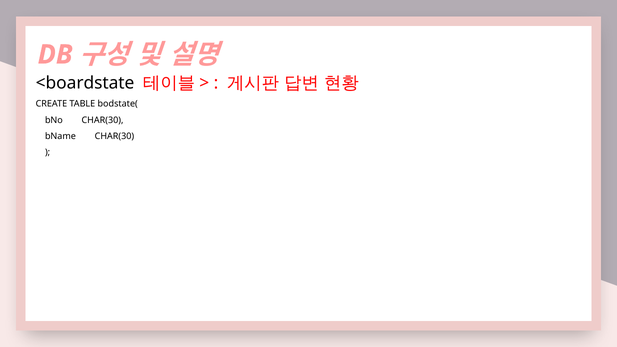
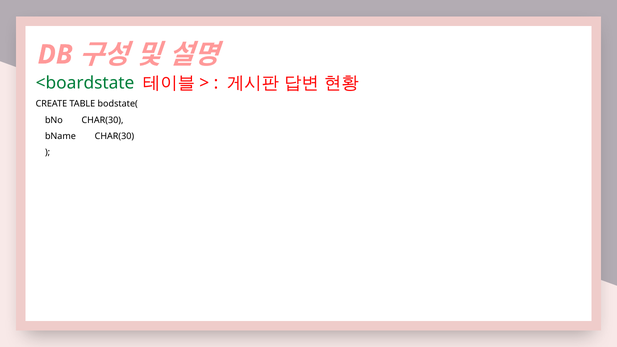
<boardstate colour: black -> green (85, 83)
